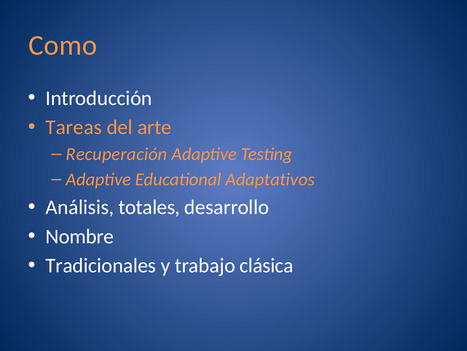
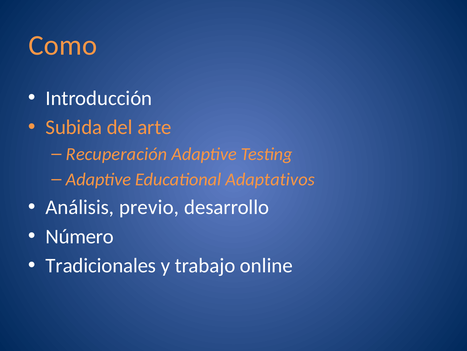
Tareas: Tareas -> Subida (74, 127)
totales: totales -> previo (149, 207)
Nombre: Nombre -> Número (80, 236)
clásica: clásica -> online (266, 265)
